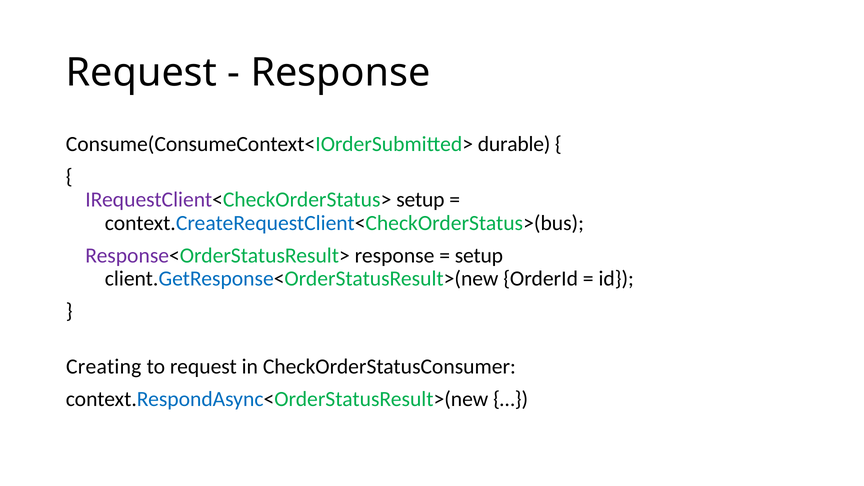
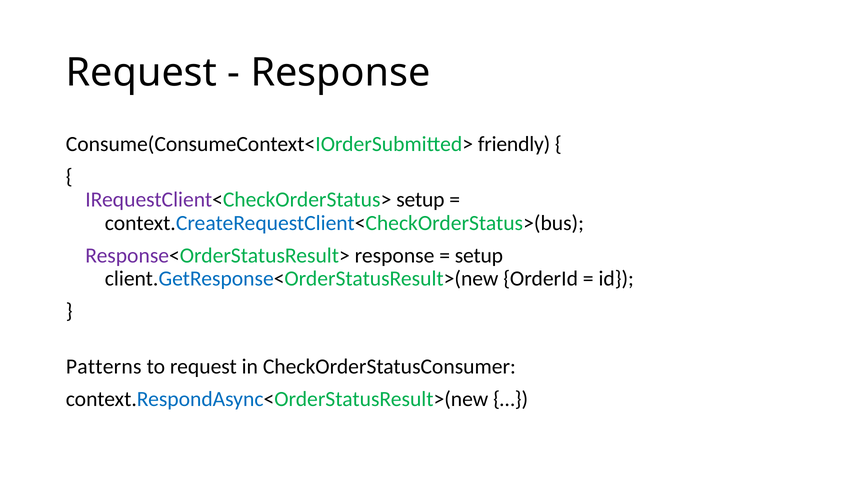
durable: durable -> friendly (514, 144)
Creating: Creating -> Patterns (104, 367)
